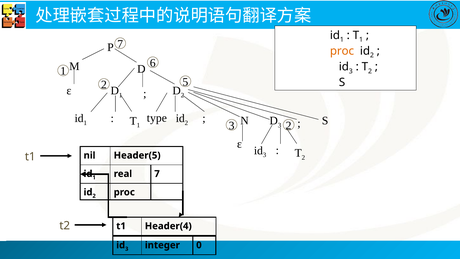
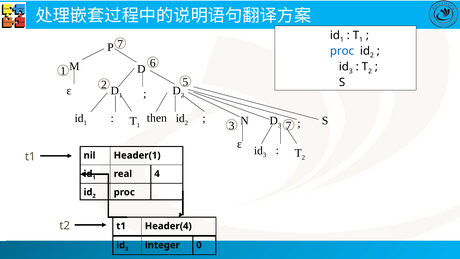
proc colour: orange -> blue (342, 51)
type: type -> then (157, 118)
3 2: 2 -> 7 (289, 125)
Header(5: Header(5 -> Header(1 (137, 155)
7: 7 -> 4 (157, 174)
